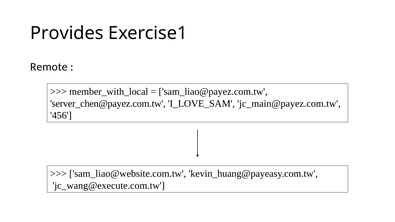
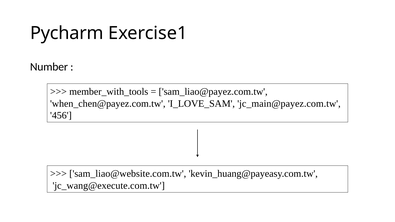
Provides: Provides -> Pycharm (67, 33)
Remote: Remote -> Number (49, 67)
member_with_local: member_with_local -> member_with_tools (109, 92)
server_chen@payez.com.tw: server_chen@payez.com.tw -> when_chen@payez.com.tw (108, 104)
